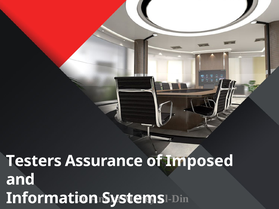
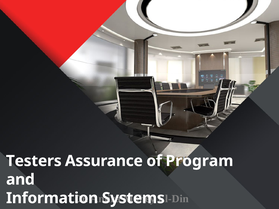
Imposed: Imposed -> Program (199, 161)
